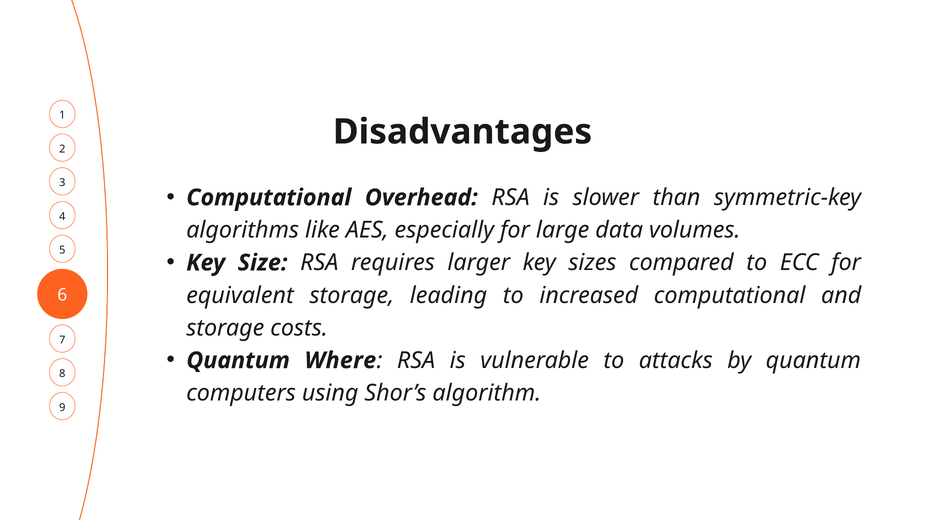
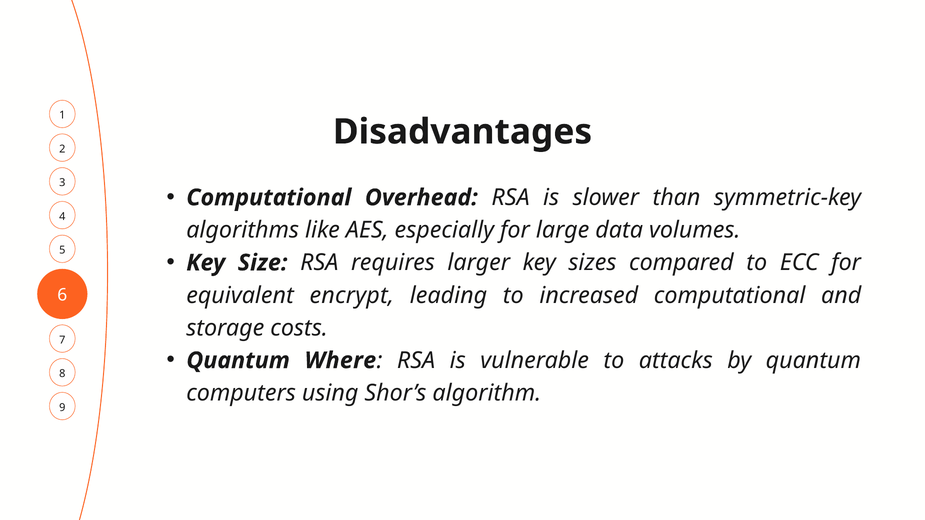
equivalent storage: storage -> encrypt (352, 295)
